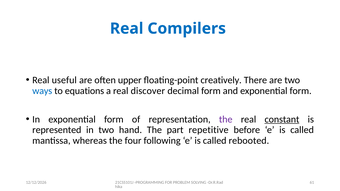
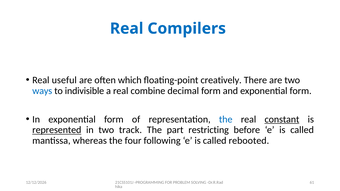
upper: upper -> which (130, 80)
equations: equations -> indivisible (84, 91)
discover: discover -> combine (148, 91)
the colour: purple -> blue (226, 119)
represented underline: none -> present (57, 130)
hand: hand -> track (130, 130)
repetitive: repetitive -> restricting (209, 130)
